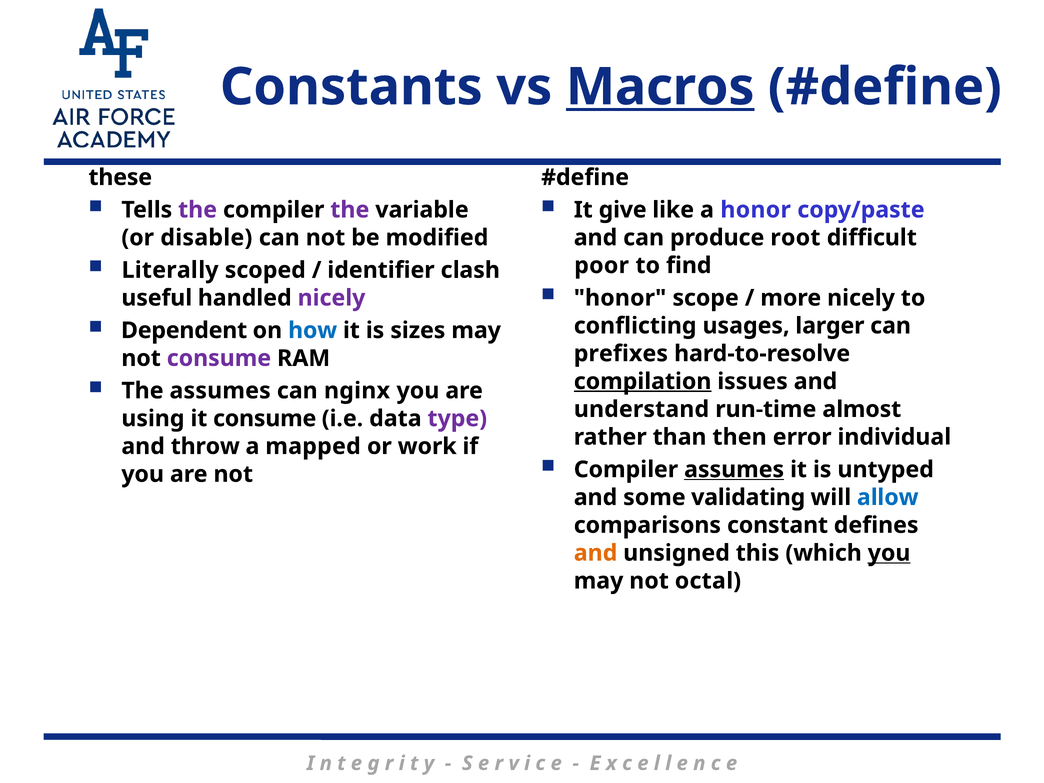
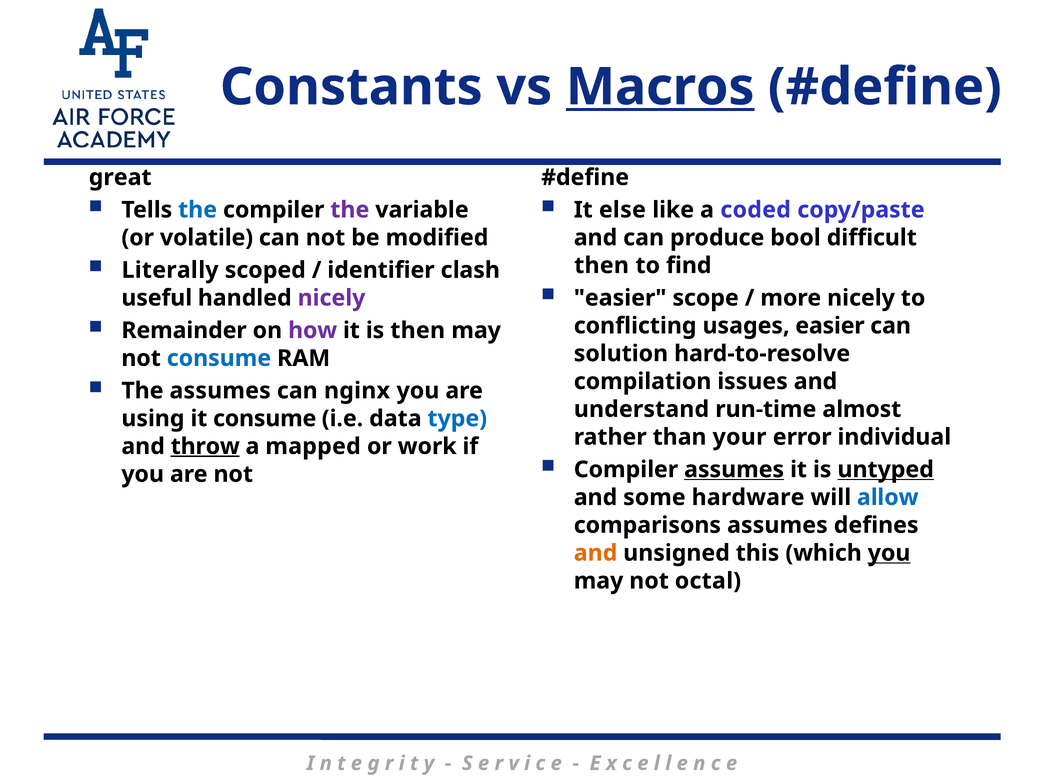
these: these -> great (120, 177)
the colour: purple -> blue (198, 210)
give: give -> else (622, 210)
a honor: honor -> coded (756, 210)
disable: disable -> volatile (207, 238)
root: root -> bool (796, 238)
poor: poor -> then (602, 265)
honor: honor -> easier (620, 298)
Dependent: Dependent -> Remainder (184, 330)
how colour: blue -> purple (313, 330)
is sizes: sizes -> then (418, 330)
usages larger: larger -> easier (830, 326)
prefixes: prefixes -> solution (621, 354)
consume colour: purple -> blue (219, 358)
compilation underline: present -> none (643, 381)
type colour: purple -> blue (457, 419)
then: then -> your (739, 437)
throw underline: none -> present (205, 446)
untyped underline: none -> present (886, 470)
validating: validating -> hardware (748, 497)
comparisons constant: constant -> assumes (777, 525)
